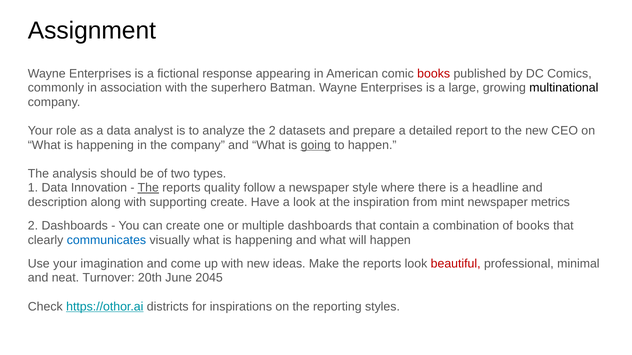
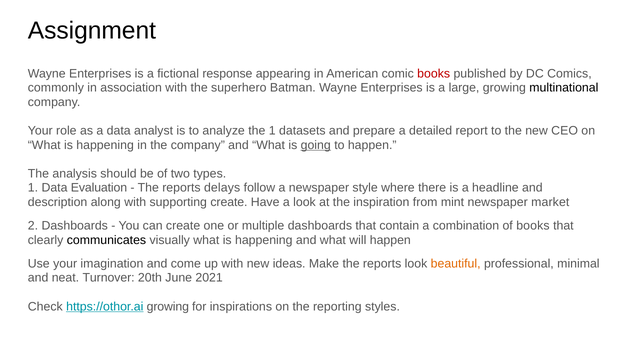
the 2: 2 -> 1 (272, 131)
Innovation: Innovation -> Evaluation (99, 188)
The underline: present -> none (148, 188)
quality: quality -> delays (222, 188)
metrics: metrics -> market (550, 202)
communicates colour: blue -> black (106, 240)
beautiful colour: red -> orange (456, 264)
2045: 2045 -> 2021 (209, 278)
https://othor.ai districts: districts -> growing (168, 307)
